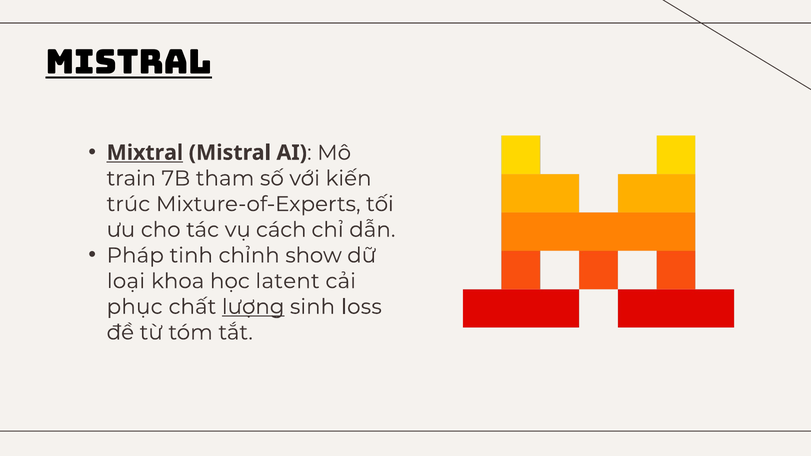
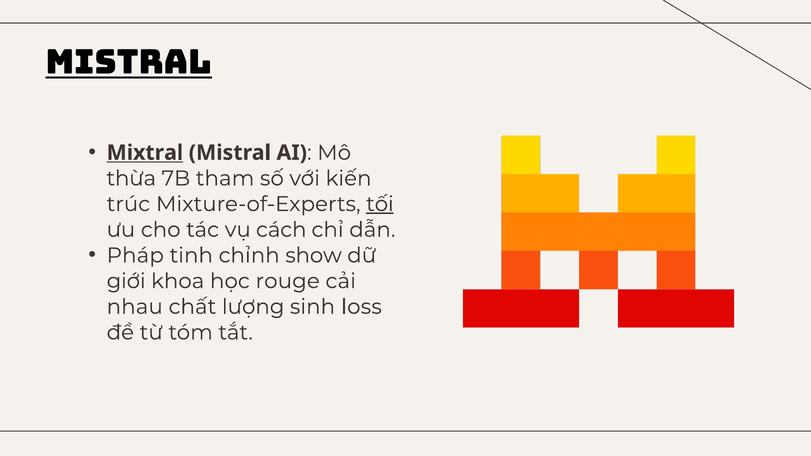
train: train -> thừa (131, 178)
tối underline: none -> present (380, 204)
loại: loại -> giới (126, 281)
latent: latent -> rouge (288, 281)
phục: phục -> nhau (135, 307)
lượng underline: present -> none (253, 307)
